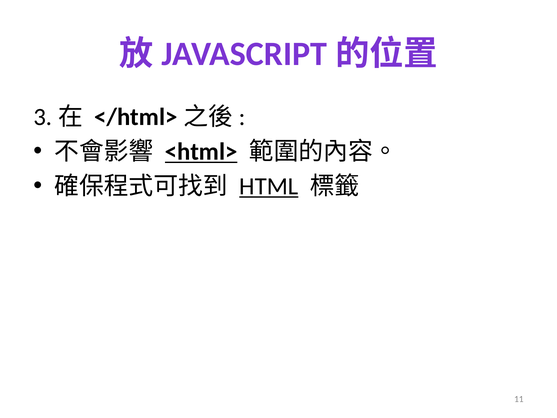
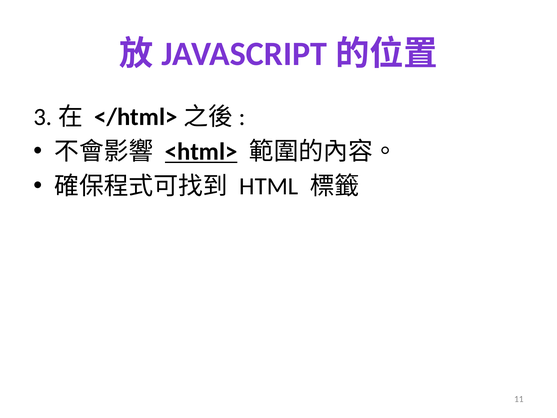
HTML underline: present -> none (269, 186)
